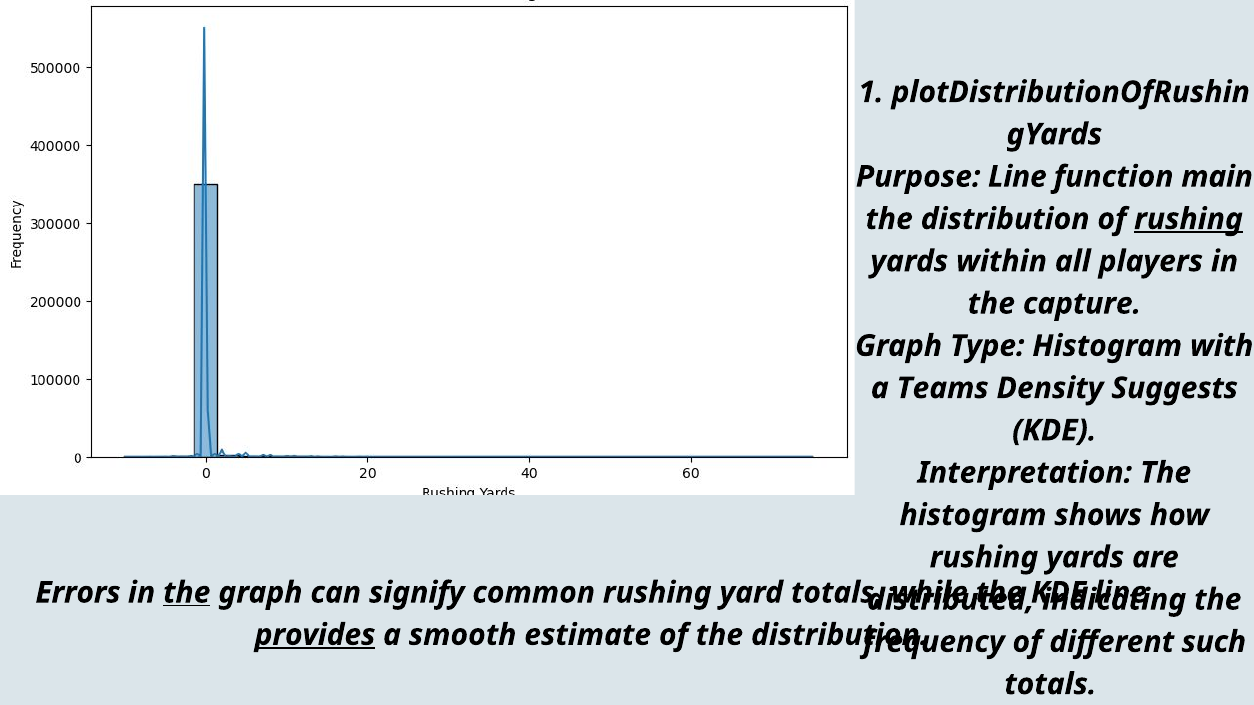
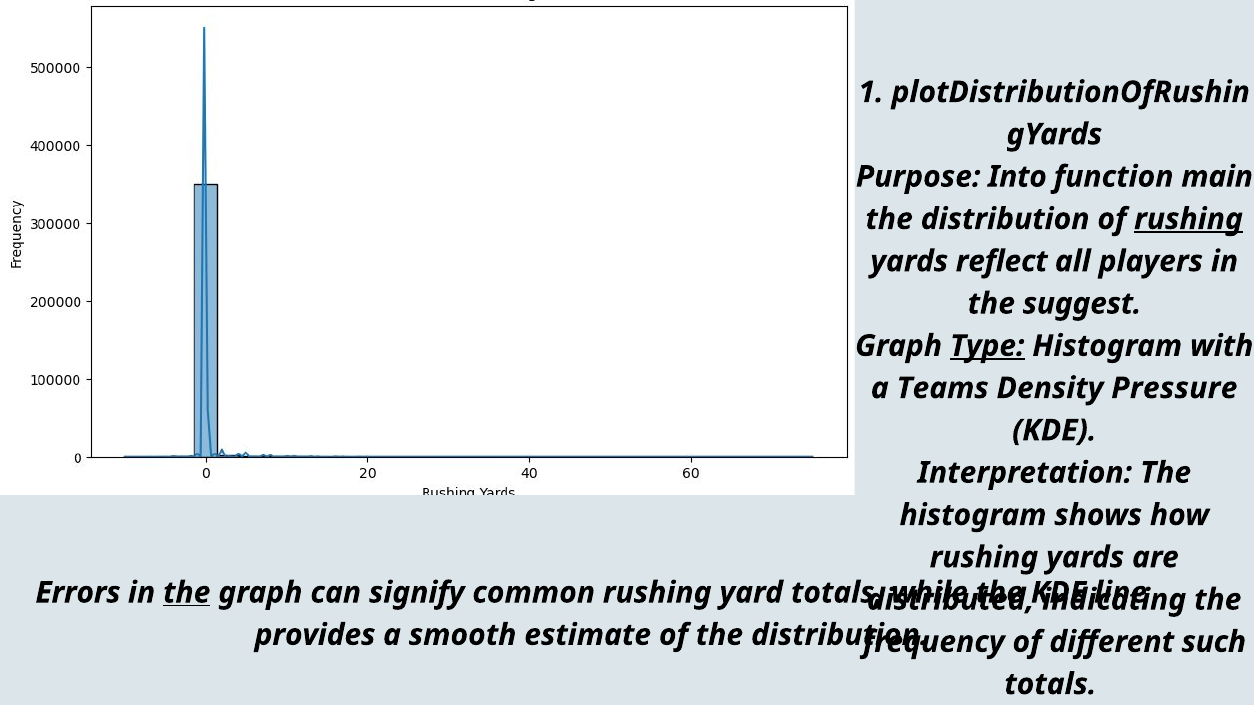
Purpose Line: Line -> Into (1017, 177)
within: within -> reflect (1002, 261)
capture: capture -> suggest (1082, 304)
Type underline: none -> present (987, 346)
Suggests: Suggests -> Pressure (1174, 388)
provides underline: present -> none (315, 635)
